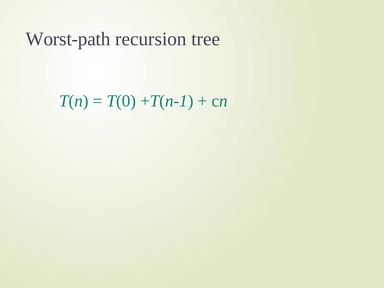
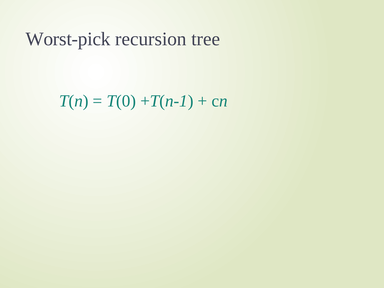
Worst-path: Worst-path -> Worst-pick (68, 39)
